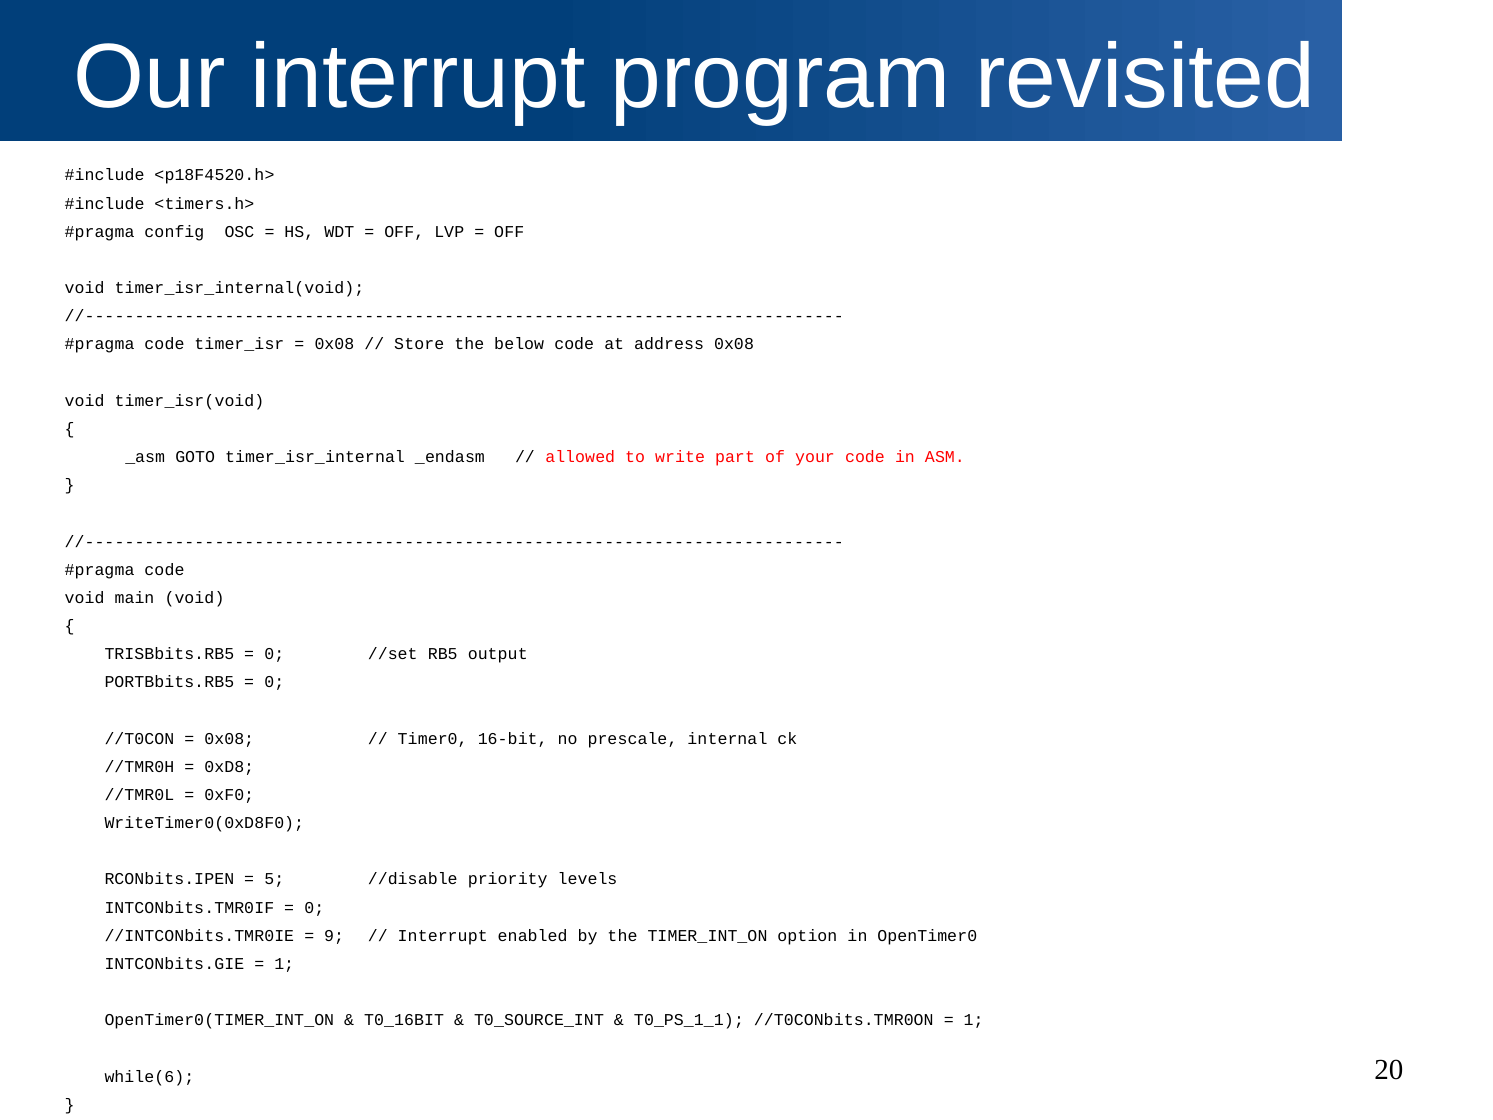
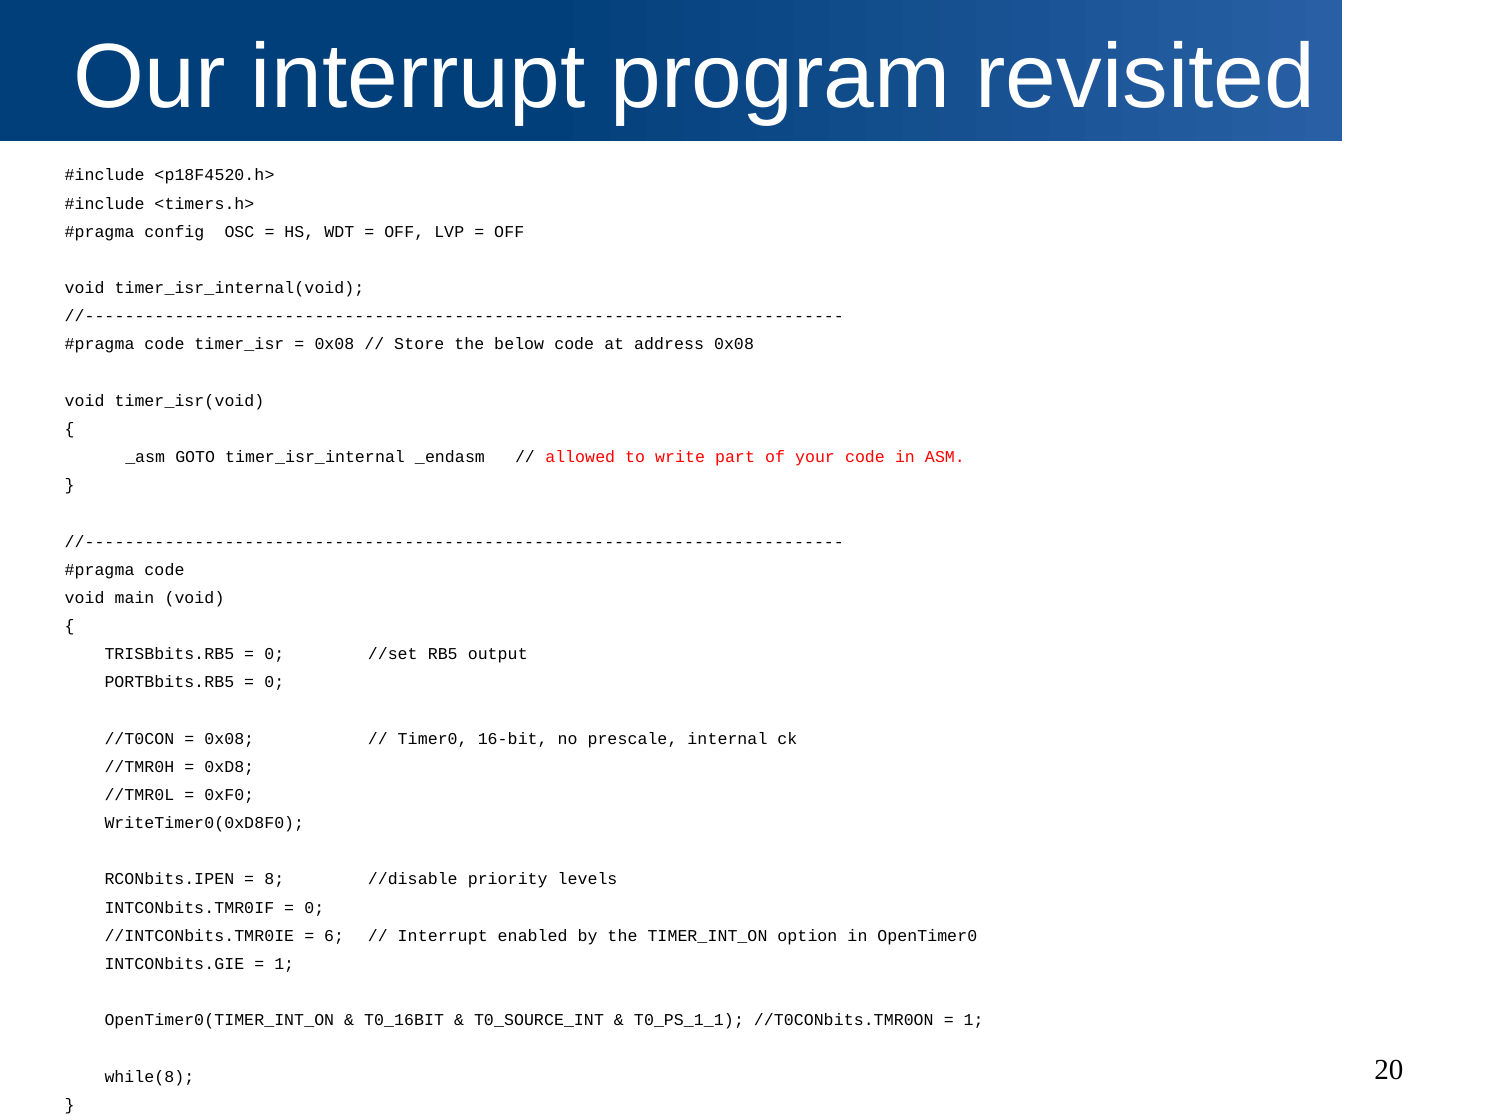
5: 5 -> 8 (274, 879)
9: 9 -> 6 (334, 936)
while(6: while(6 -> while(8 (149, 1076)
